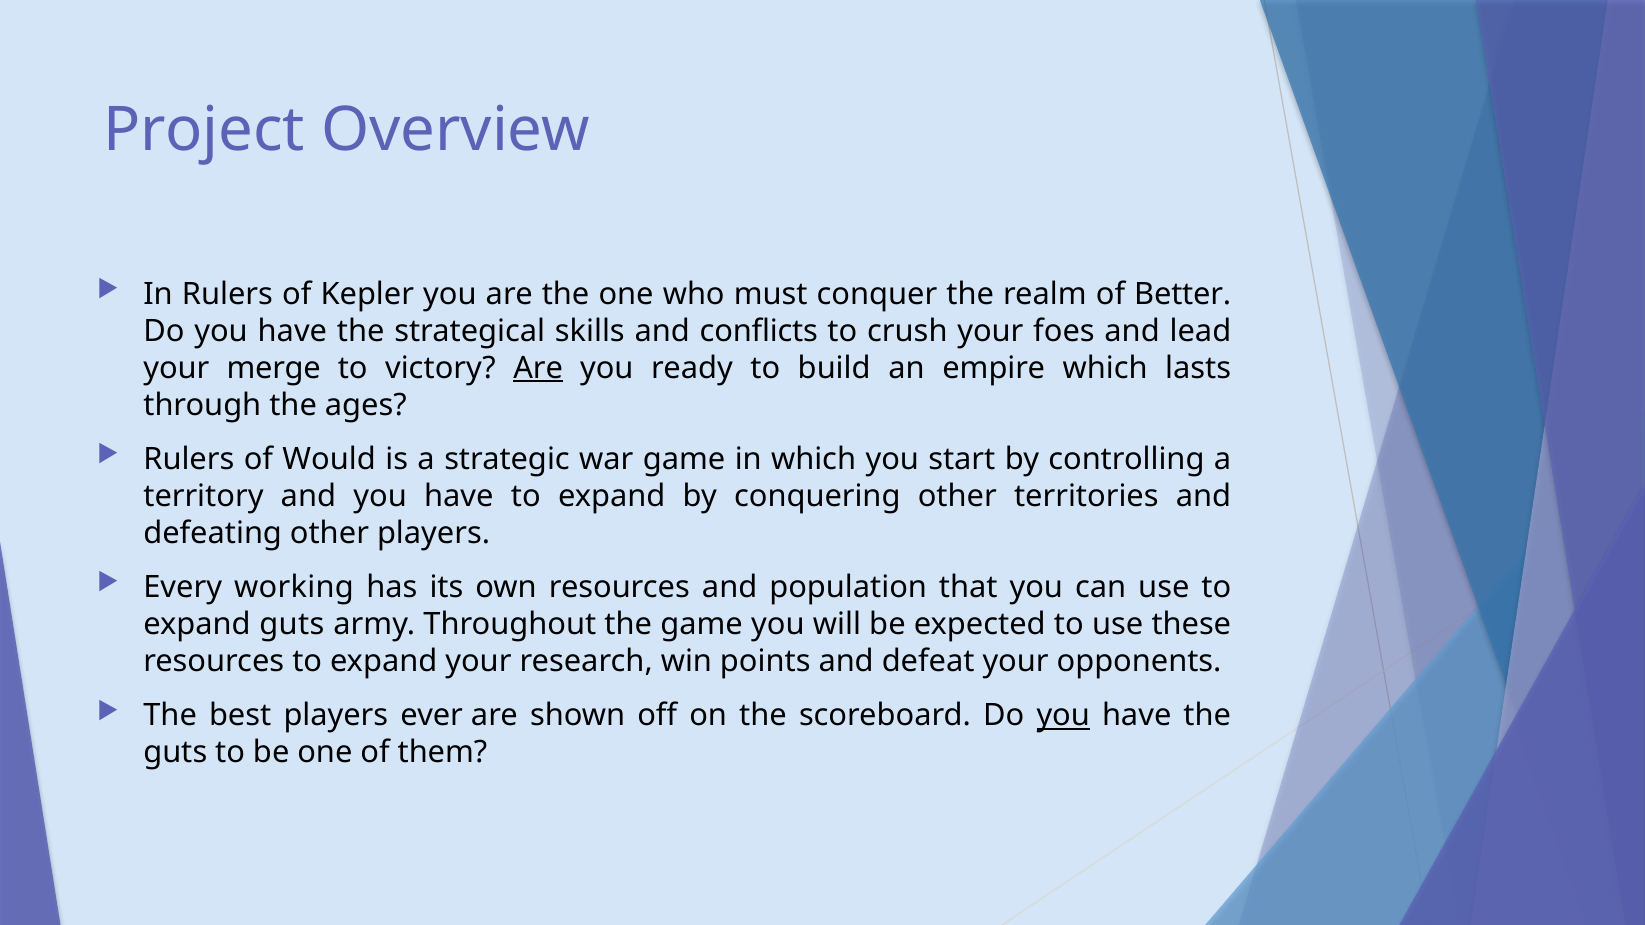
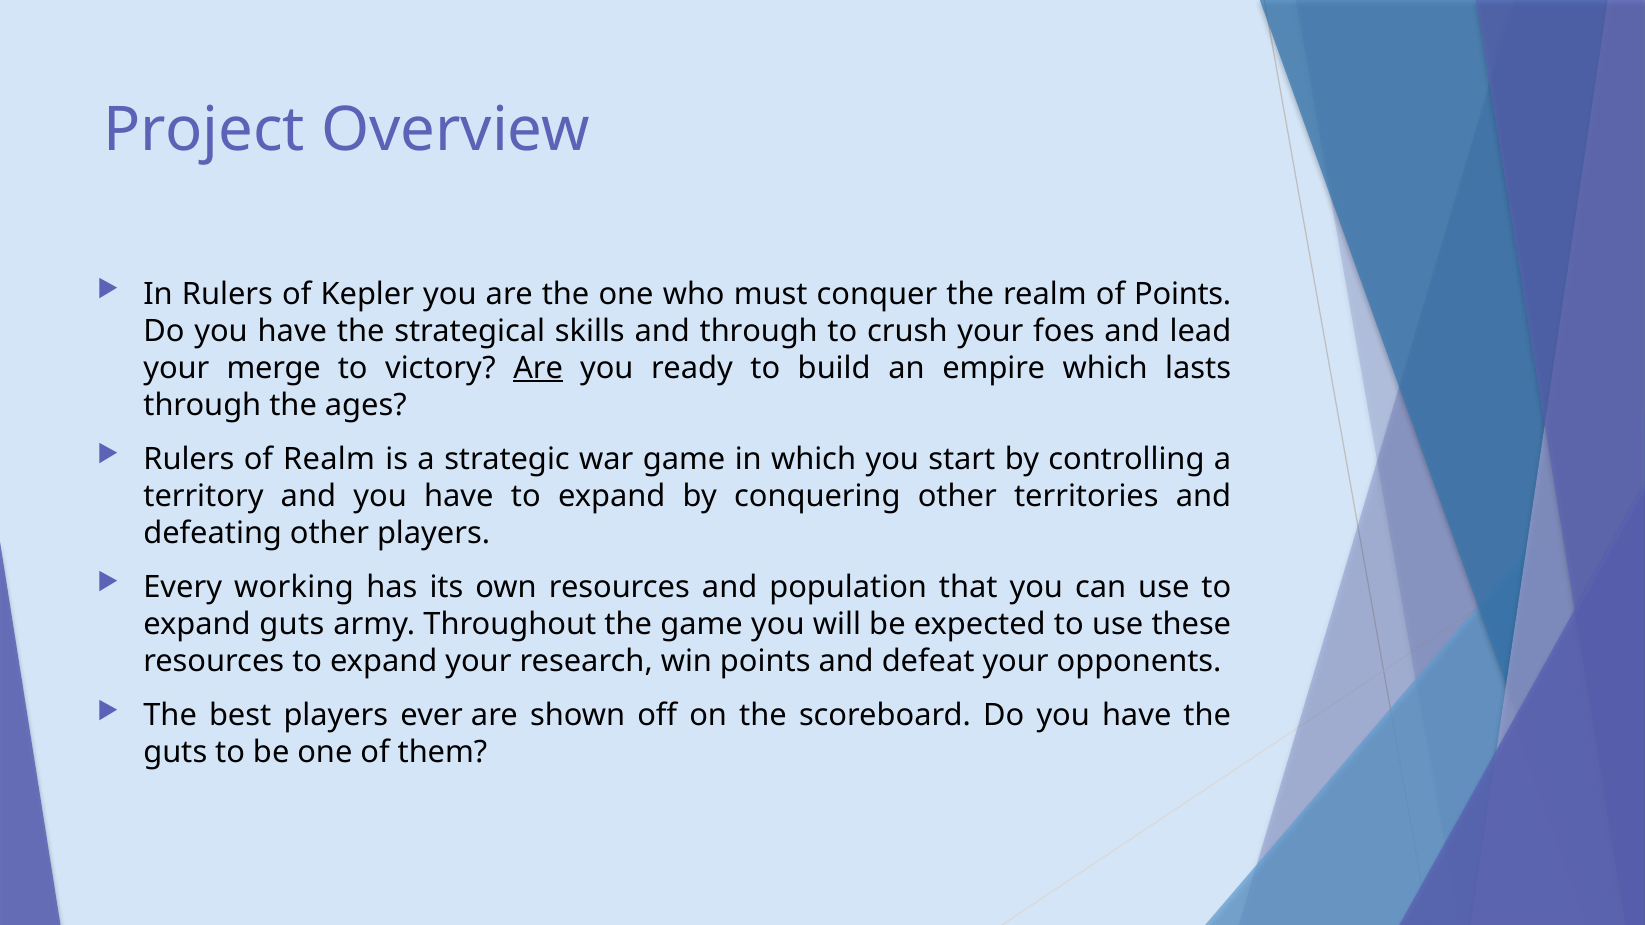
of Better: Better -> Points (1183, 294)
and conflicts: conflicts -> through (759, 331)
of Would: Would -> Realm (329, 459)
you underline: present -> none (1063, 716)
